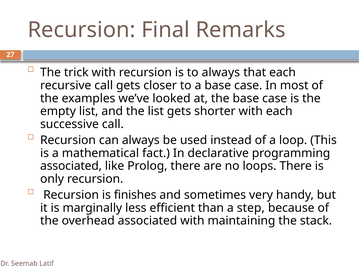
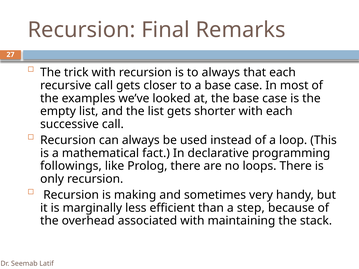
associated: associated -> followings (71, 166)
finishes: finishes -> making (135, 195)
